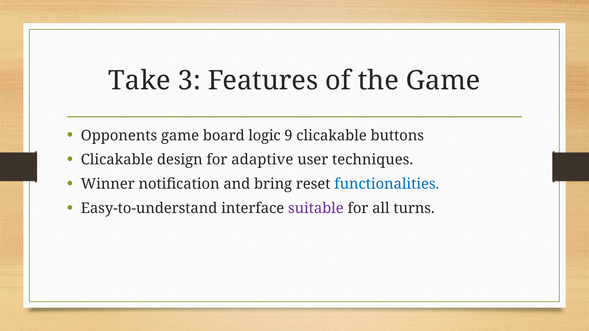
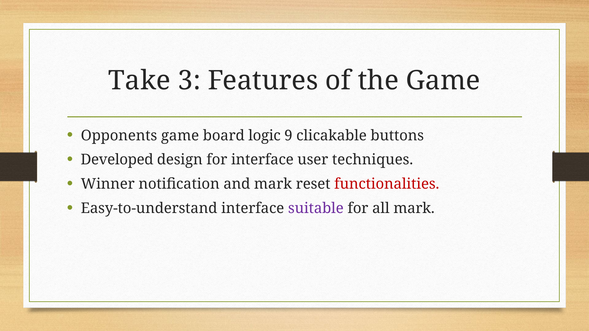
Clicakable: Clicakable -> Developed (117, 160)
for adaptive: adaptive -> interface (262, 160)
and bring: bring -> mark (273, 184)
functionalities colour: blue -> red (387, 184)
all turns: turns -> mark (414, 208)
